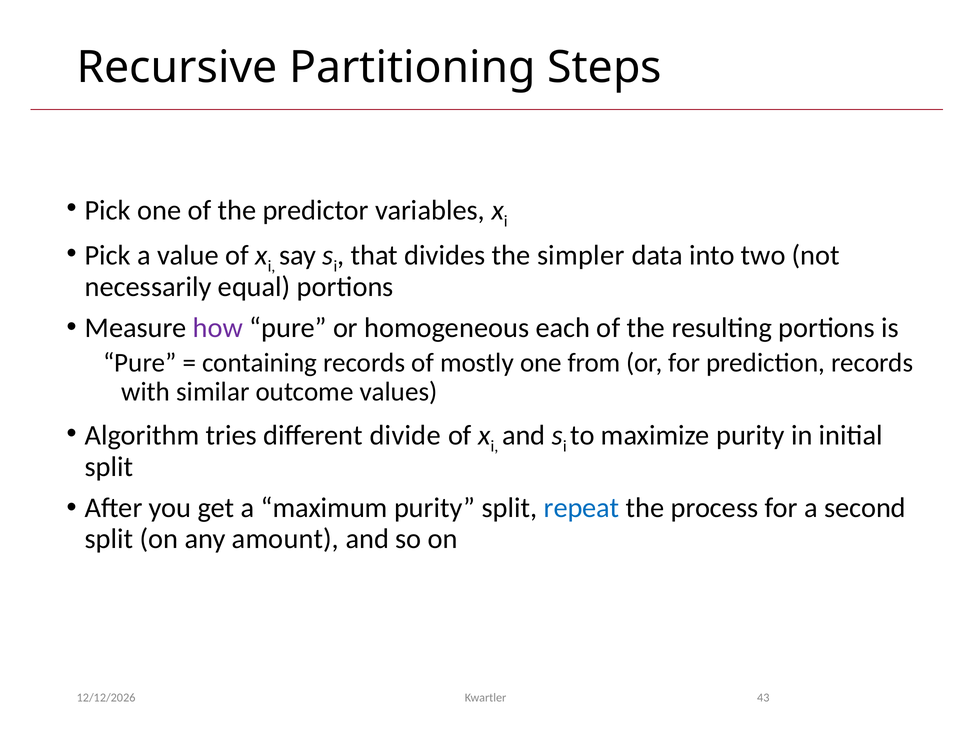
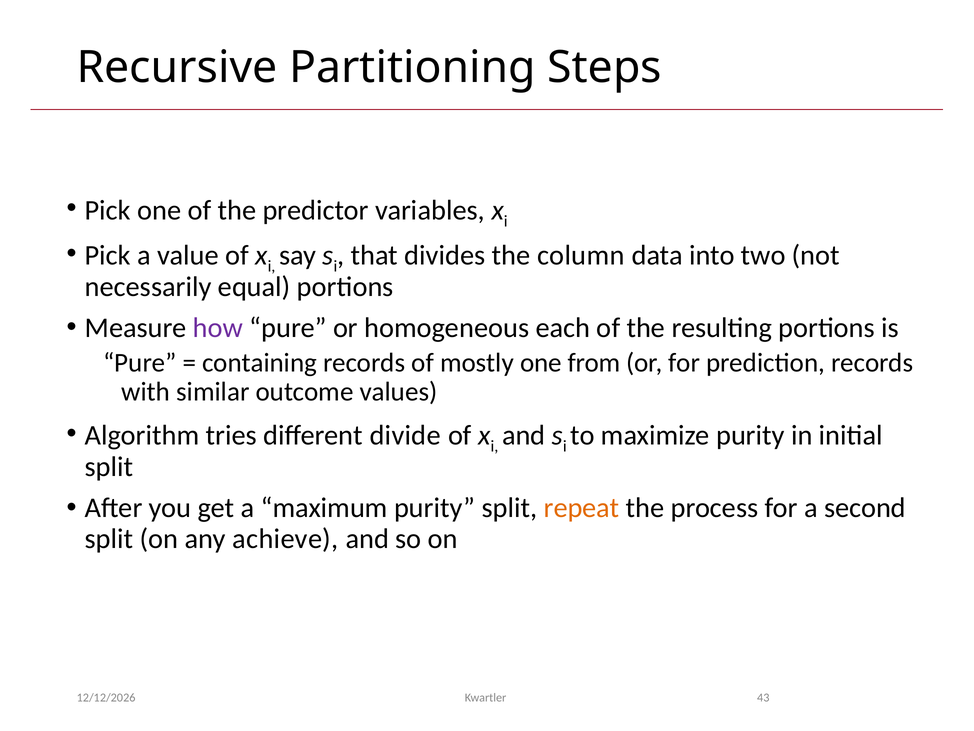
simpler: simpler -> column (581, 255)
repeat colour: blue -> orange (582, 508)
amount: amount -> achieve (285, 538)
